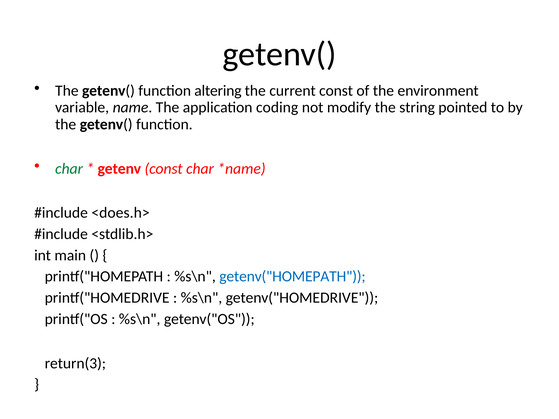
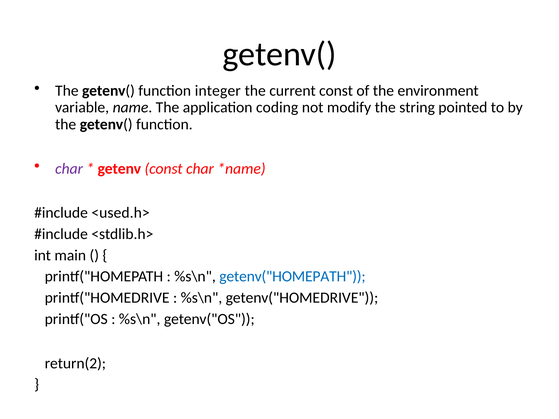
altering: altering -> integer (218, 91)
char colour: green -> purple (69, 169)
<does.h>: <does.h> -> <used.h> (121, 213)
return(3: return(3 -> return(2 (75, 364)
